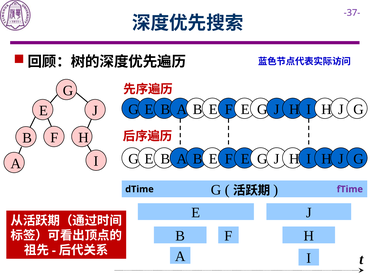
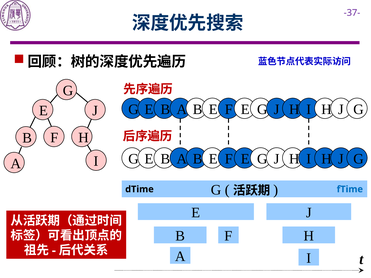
fTime colour: purple -> blue (350, 189)
